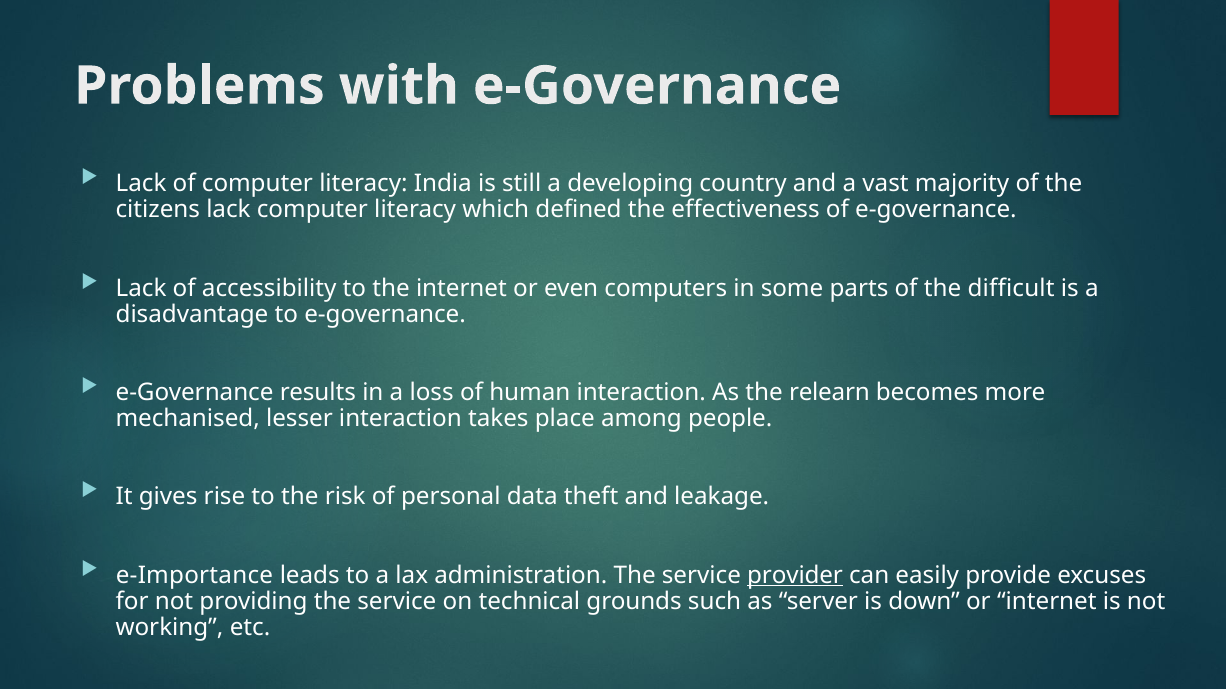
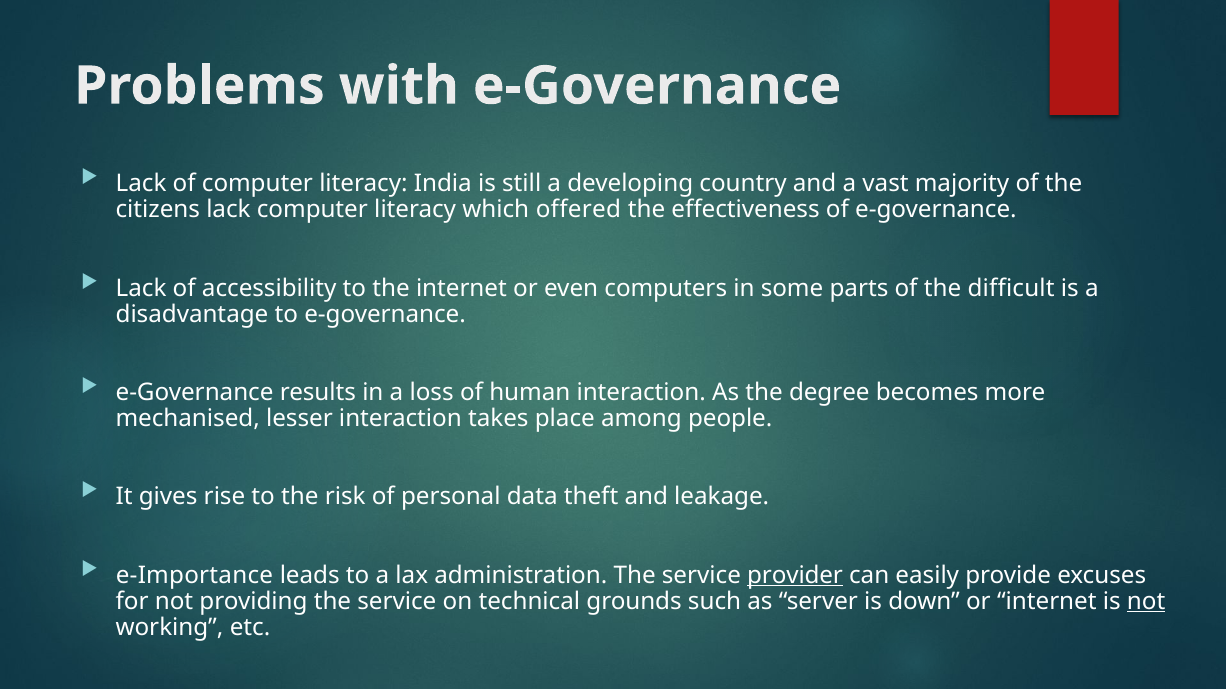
defined: defined -> offered (578, 210)
relearn: relearn -> degree (829, 393)
not underline: none -> present (1146, 602)
